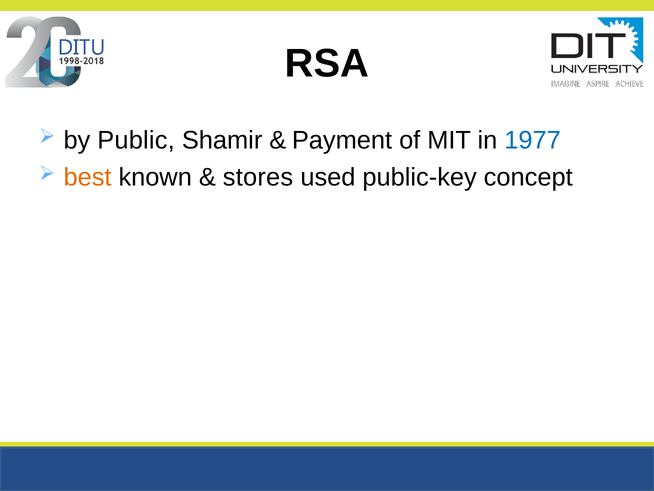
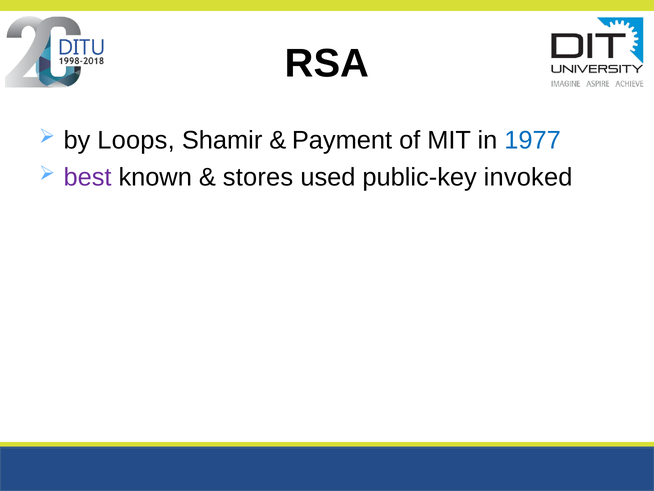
Public: Public -> Loops (136, 140)
best colour: orange -> purple (88, 177)
concept: concept -> invoked (528, 177)
